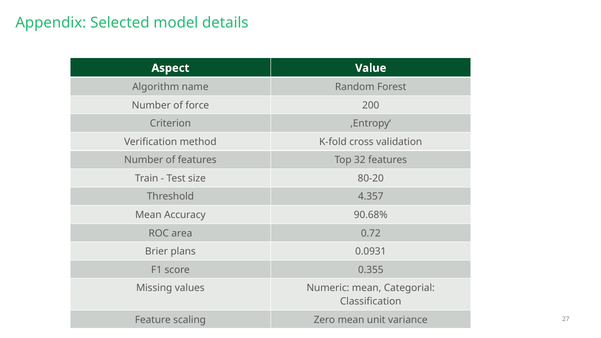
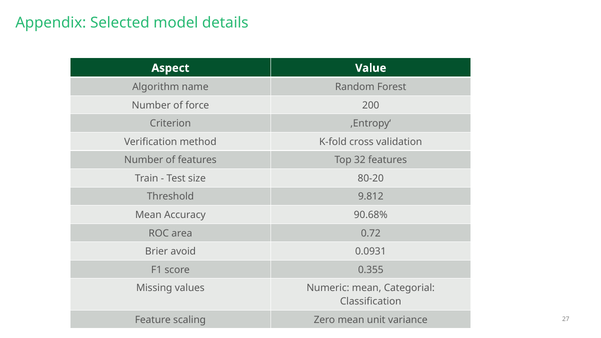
4.357: 4.357 -> 9.812 (371, 197)
plans: plans -> avoid (183, 252)
